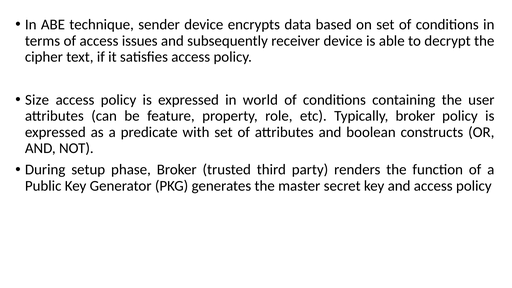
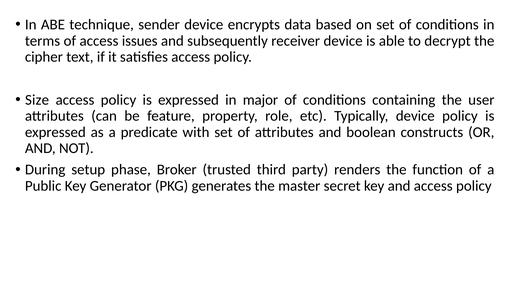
world: world -> major (260, 100)
Typically broker: broker -> device (415, 116)
